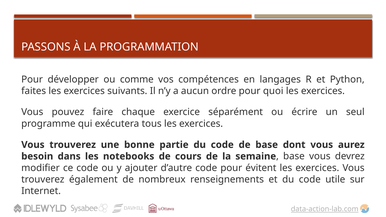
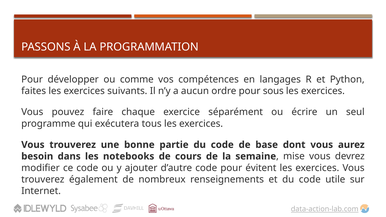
quoi: quoi -> sous (273, 91)
base: base -> mise (294, 156)
